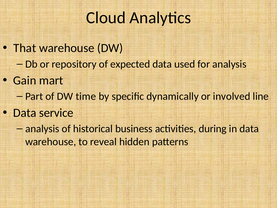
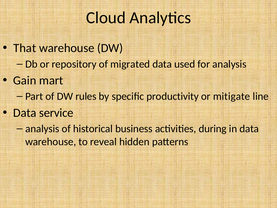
expected: expected -> migrated (130, 64)
time: time -> rules (86, 96)
dynamically: dynamically -> productivity (173, 96)
involved: involved -> mitigate (232, 96)
